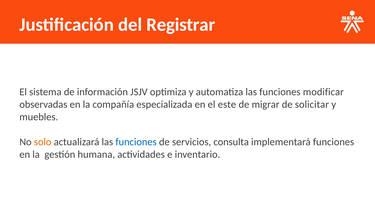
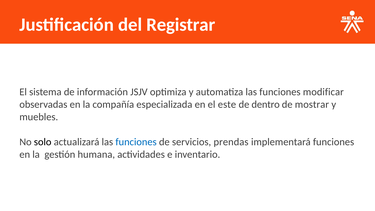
migrar: migrar -> dentro (266, 104)
solicitar: solicitar -> mostrar (312, 104)
solo colour: orange -> black (43, 142)
consulta: consulta -> prendas (231, 142)
